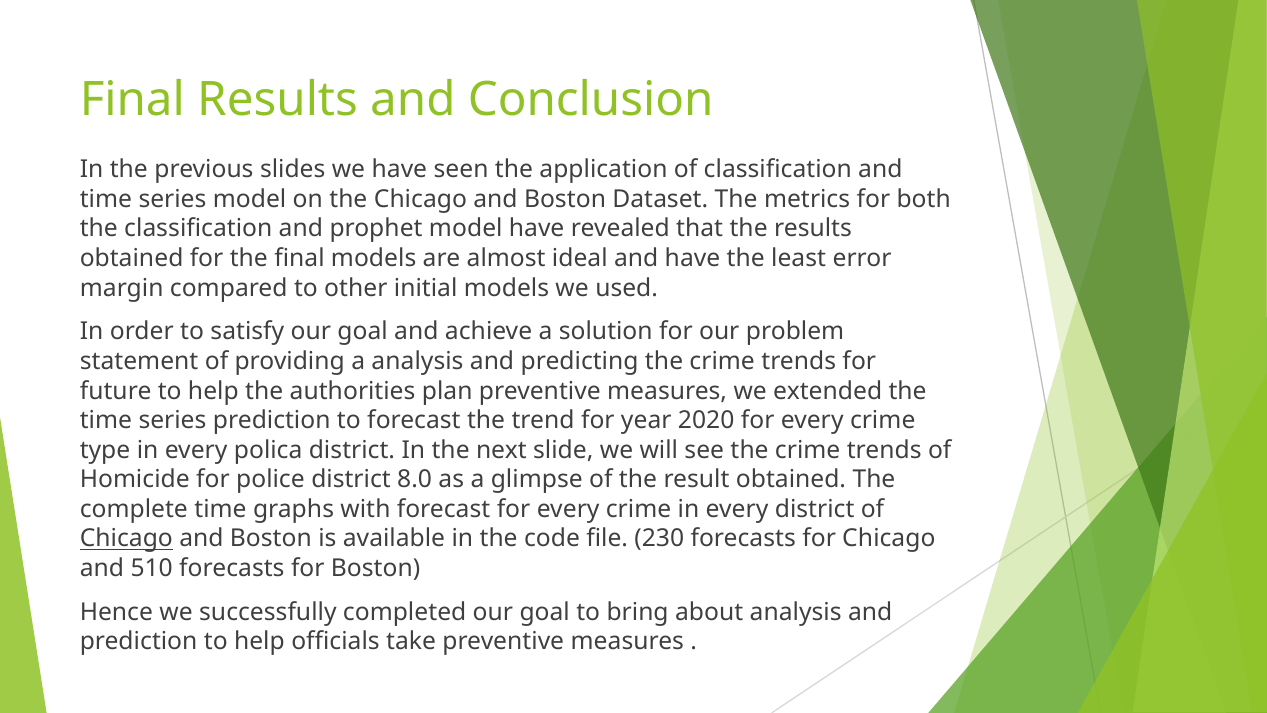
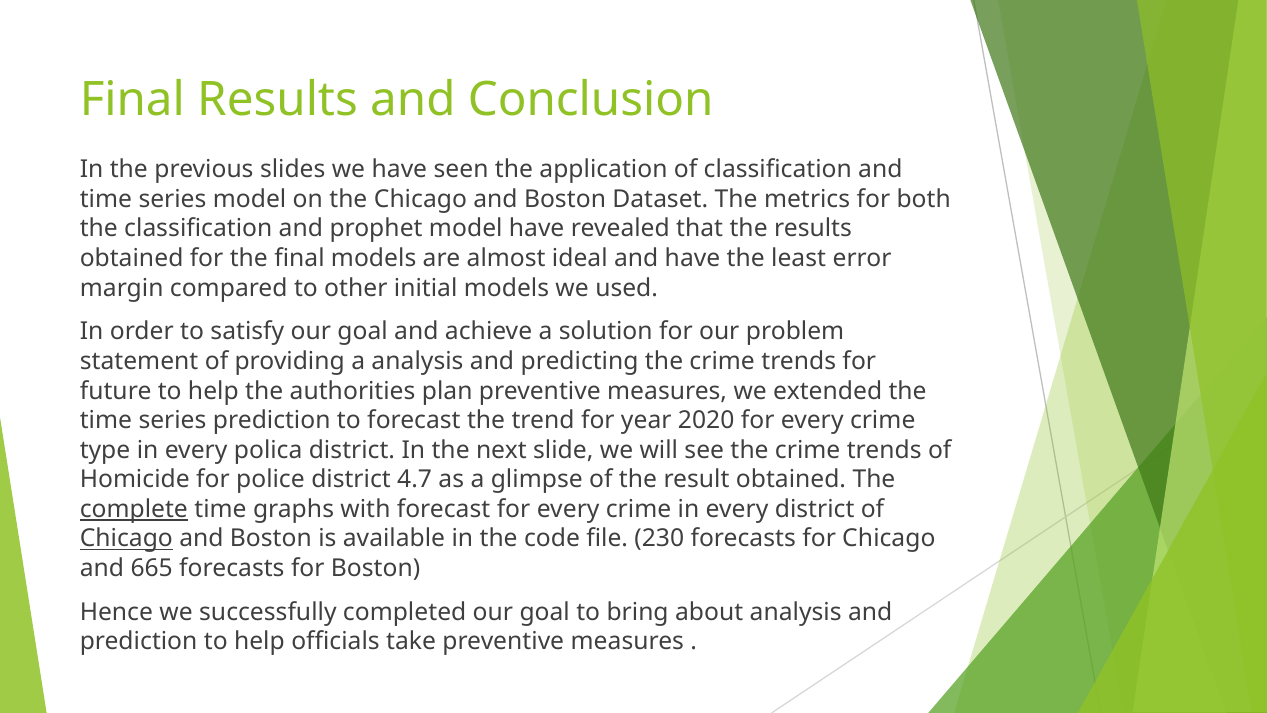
8.0: 8.0 -> 4.7 (415, 479)
complete underline: none -> present (134, 509)
510: 510 -> 665 (152, 568)
